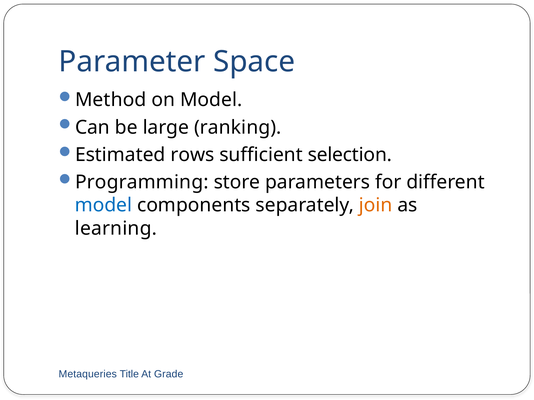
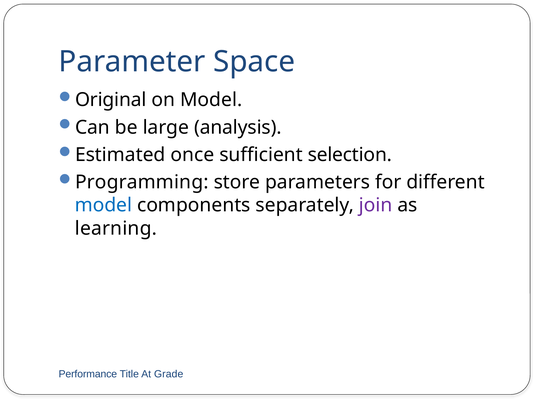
Method: Method -> Original (111, 100)
ranking: ranking -> analysis (238, 128)
rows: rows -> once (192, 155)
join colour: orange -> purple (376, 206)
Metaqueries: Metaqueries -> Performance (88, 375)
